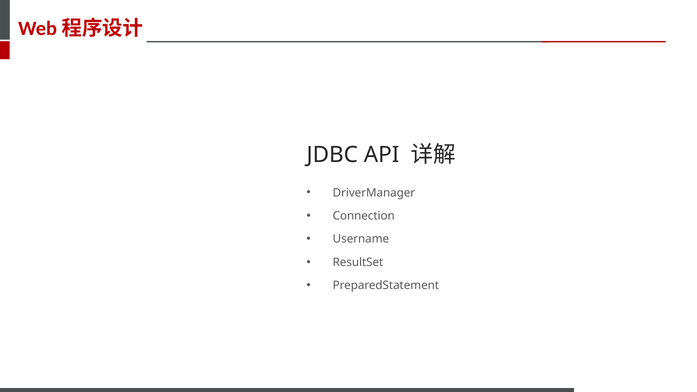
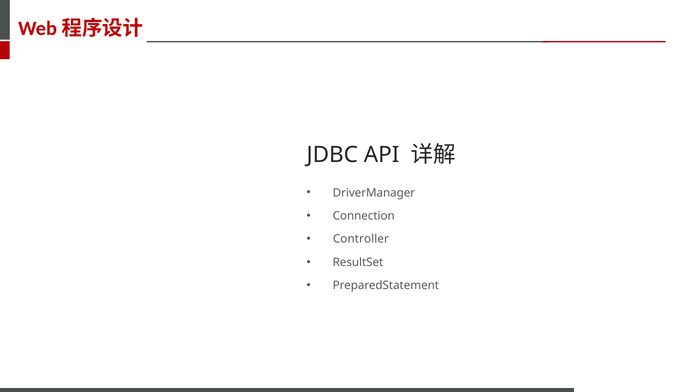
Username: Username -> Controller (361, 239)
